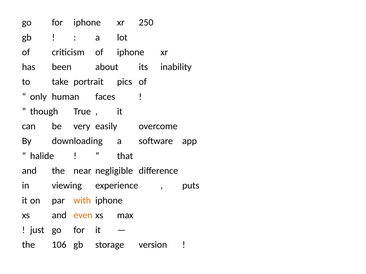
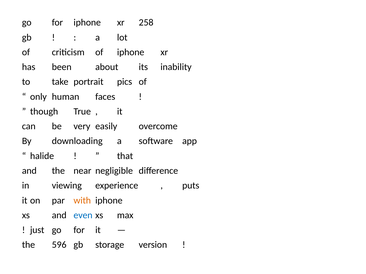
250: 250 -> 258 (146, 23)
even colour: orange -> blue (83, 216)
106: 106 -> 596 (59, 245)
